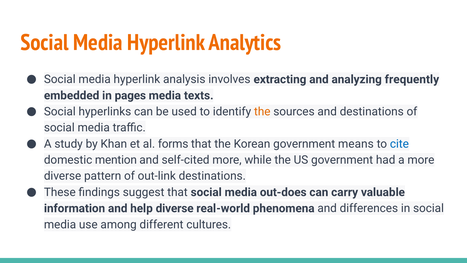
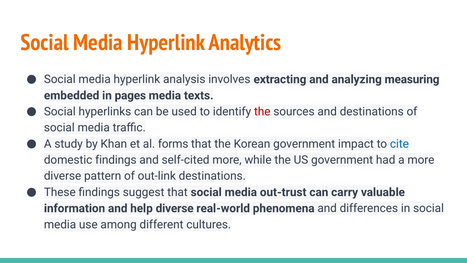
frequently: frequently -> measuring (412, 79)
the colour: orange -> red (262, 111)
means: means -> impact (356, 144)
domestic mention: mention -> findings (116, 160)
out-does: out-does -> out-trust (283, 192)
